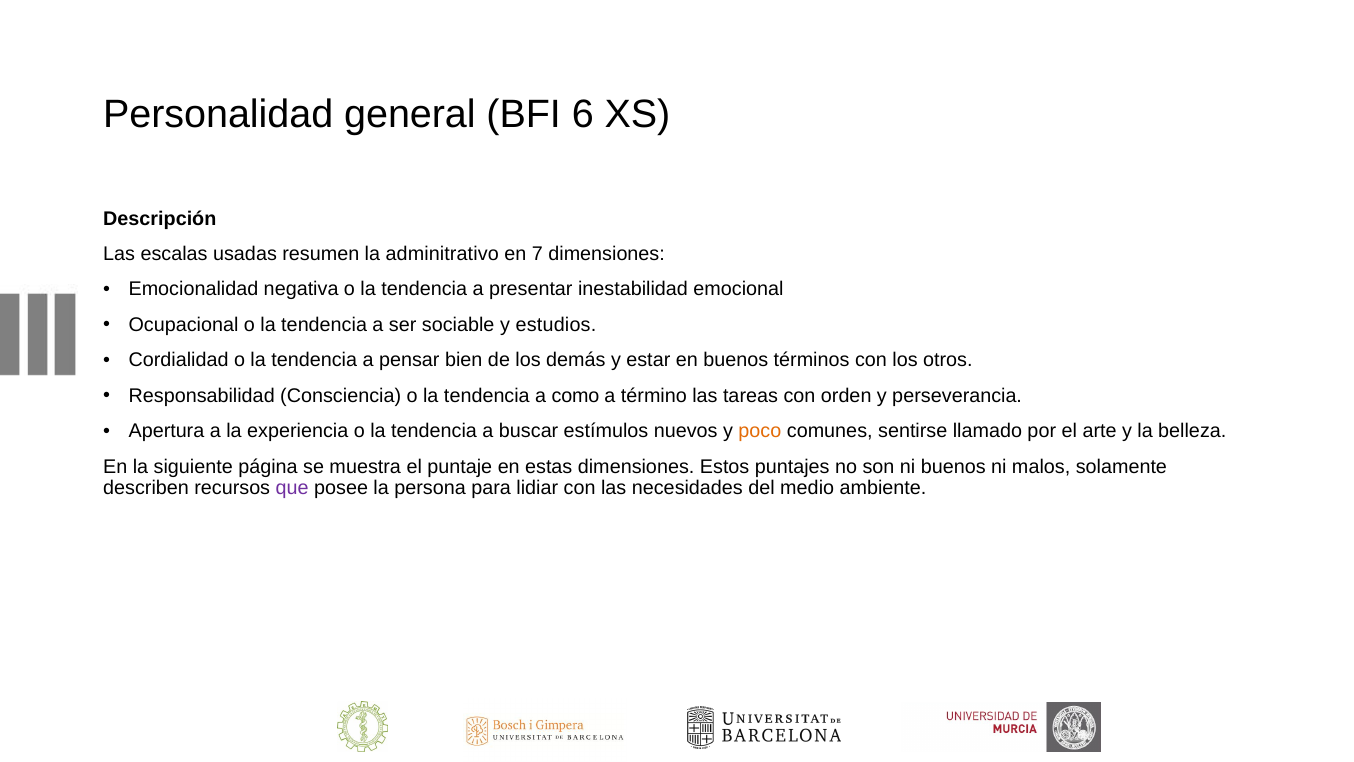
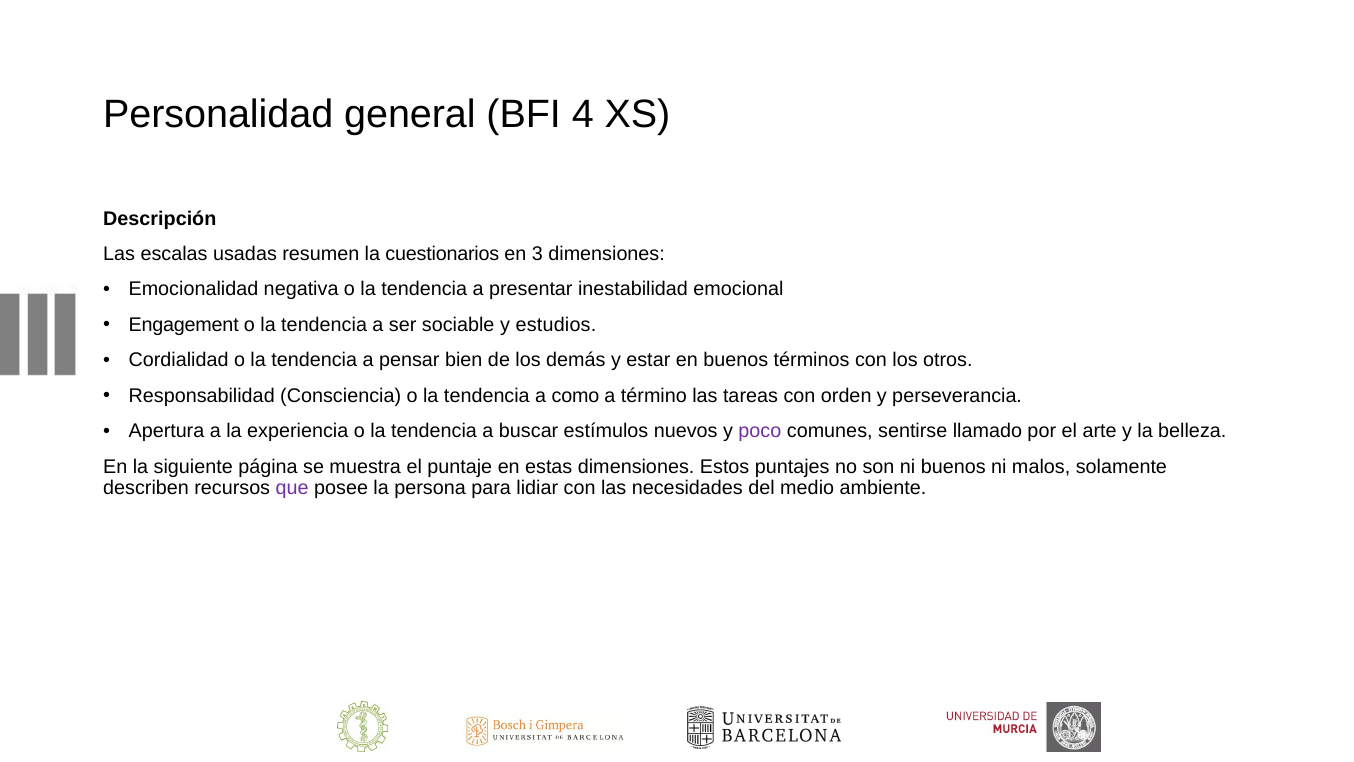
6: 6 -> 4 (583, 114)
adminitrativo: adminitrativo -> cuestionarios (442, 254)
7: 7 -> 3 (537, 254)
Ocupacional: Ocupacional -> Engagement (184, 325)
poco colour: orange -> purple (760, 431)
